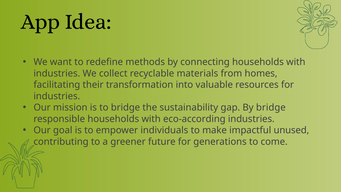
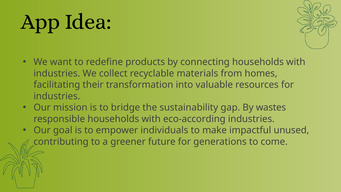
methods: methods -> products (145, 62)
By bridge: bridge -> wastes (271, 108)
